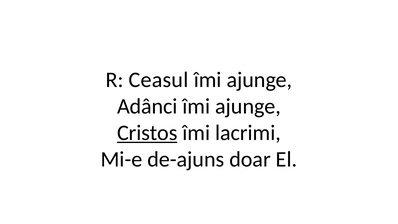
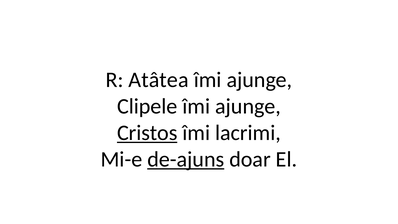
Ceasul: Ceasul -> Atâtea (159, 80)
Adânci: Adânci -> Clipele (147, 106)
de-ajuns underline: none -> present (186, 159)
